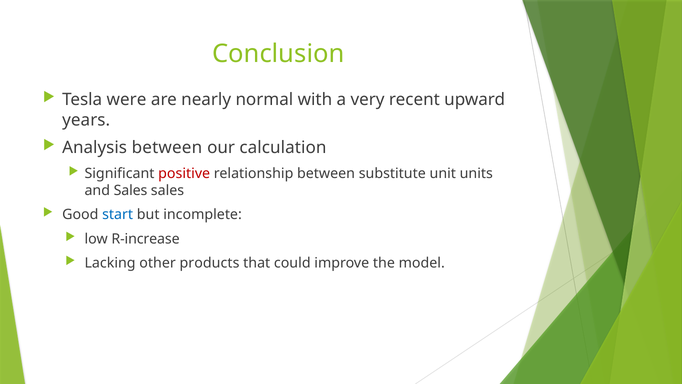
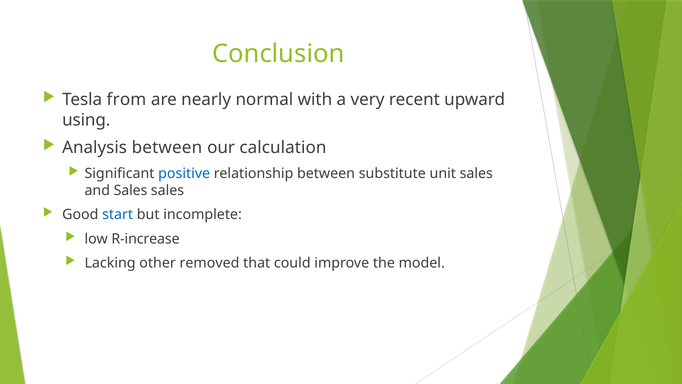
were: were -> from (126, 99)
years: years -> using (86, 120)
positive colour: red -> blue (184, 173)
unit units: units -> sales (476, 173)
products: products -> removed (209, 263)
